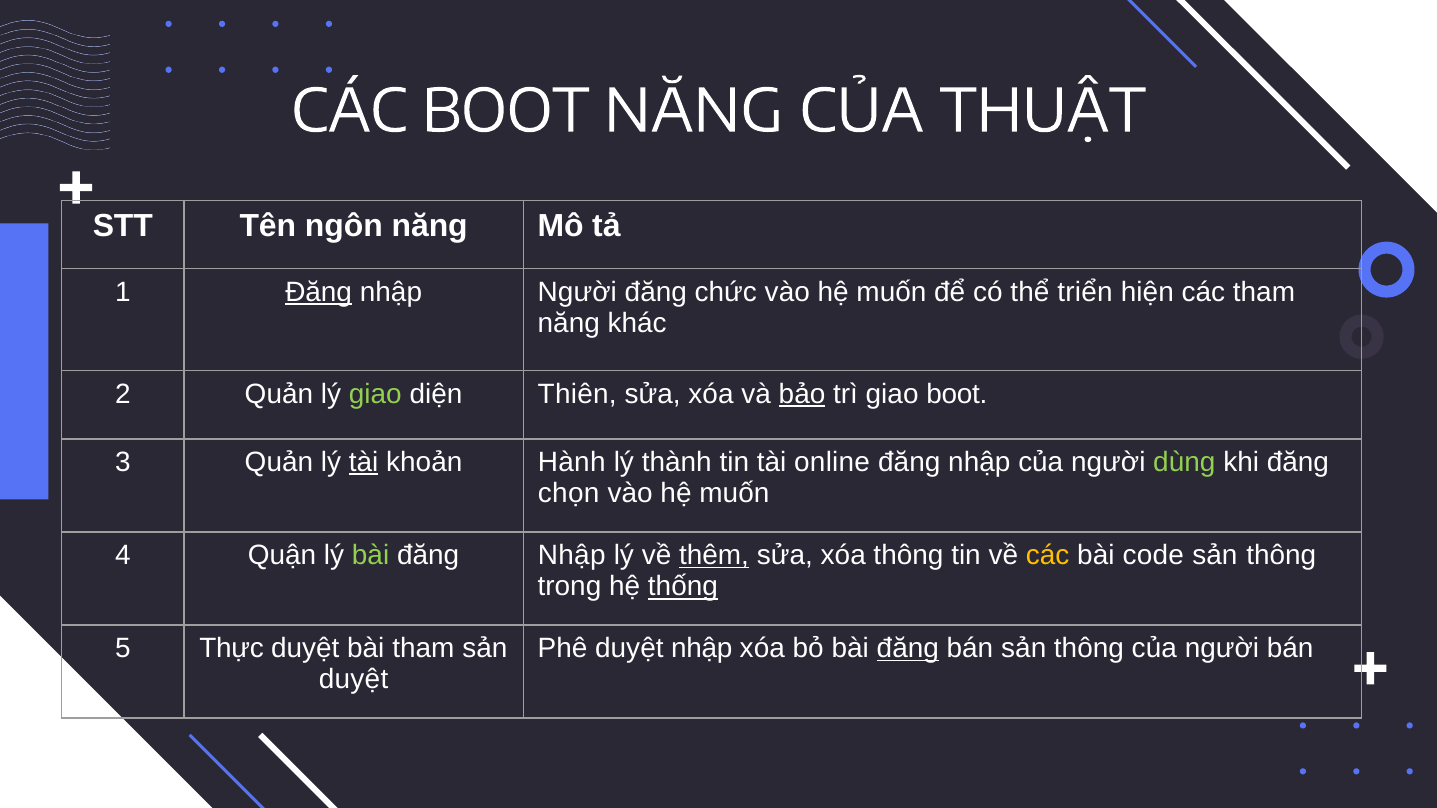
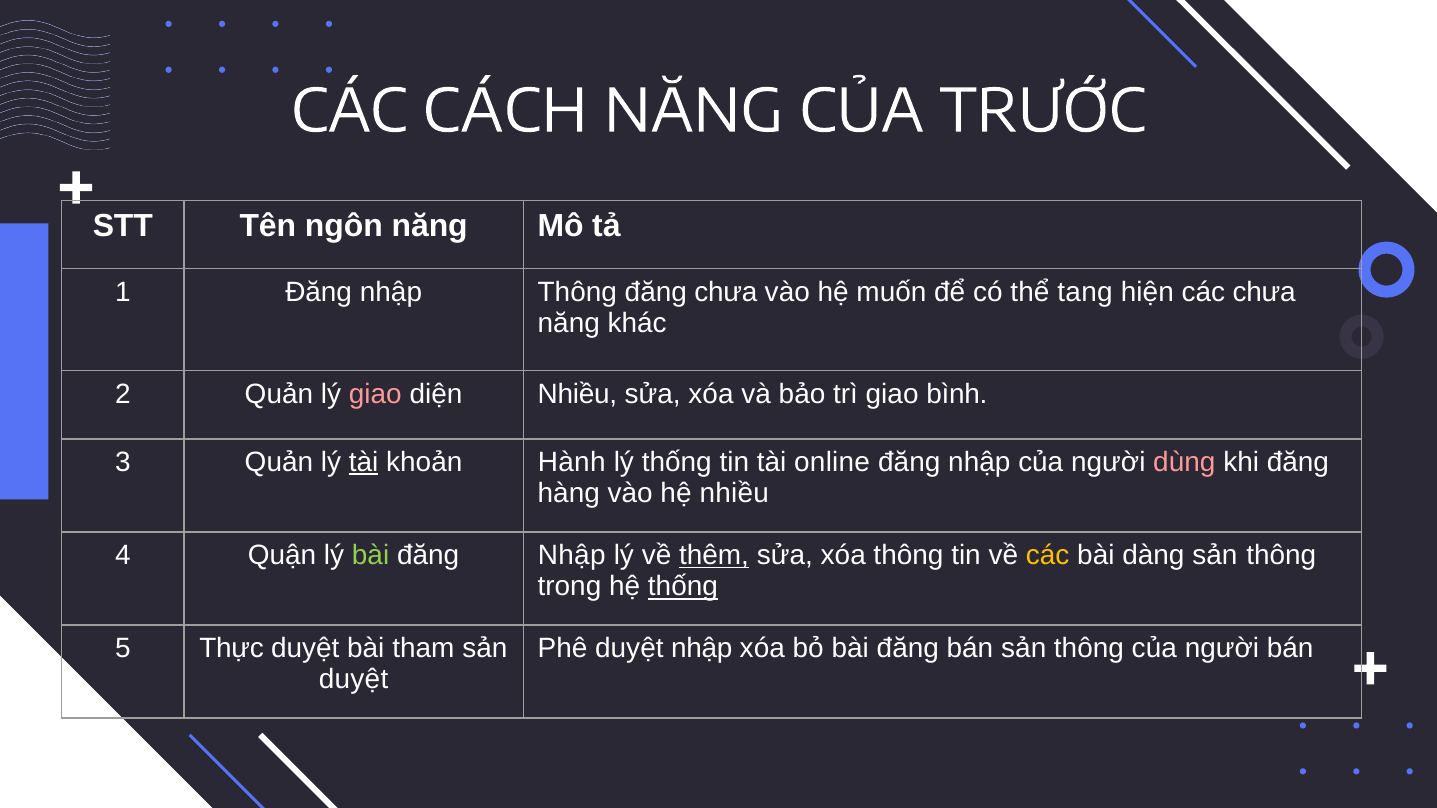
CÁC BOOT: BOOT -> CÁCH (505, 112)
THUẬT: THUẬT -> TRƯỚC (1043, 112)
Đăng underline: present -> none (319, 292)
nhập Người: Người -> Thông (577, 292)
đăng chức: chức -> chưa (726, 292)
triển: triển -> tang (1085, 292)
các tham: tham -> chưa (1264, 292)
giao colour: light green -> pink (375, 394)
diện Thiên: Thiên -> Nhiều (577, 394)
bảo underline: present -> none (802, 394)
giao boot: boot -> bình (957, 394)
lý thành: thành -> thống (677, 462)
dùng colour: light green -> pink (1184, 462)
chọn: chọn -> hàng (569, 494)
muốn: muốn -> nhiều (734, 494)
code: code -> dàng (1153, 556)
đăng underline: present -> none (908, 649)
